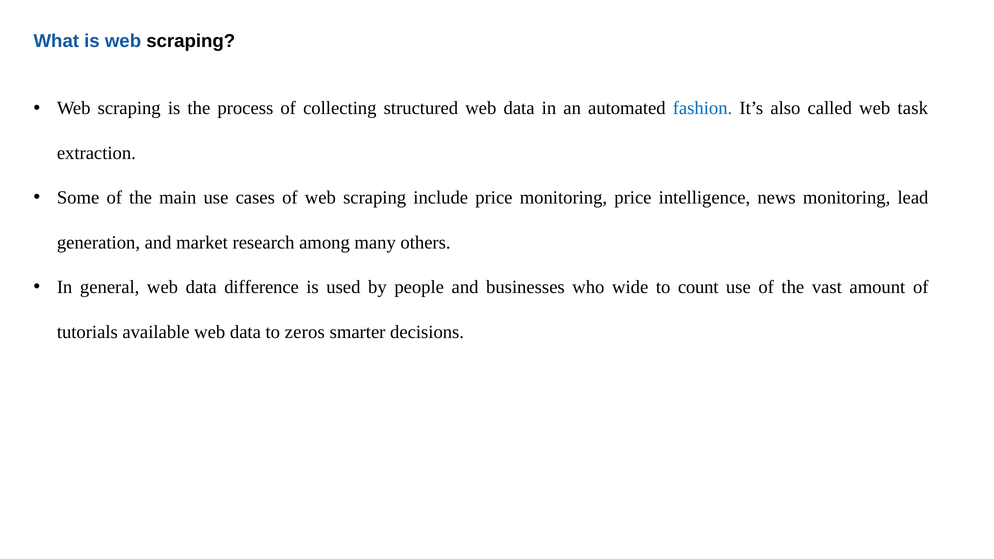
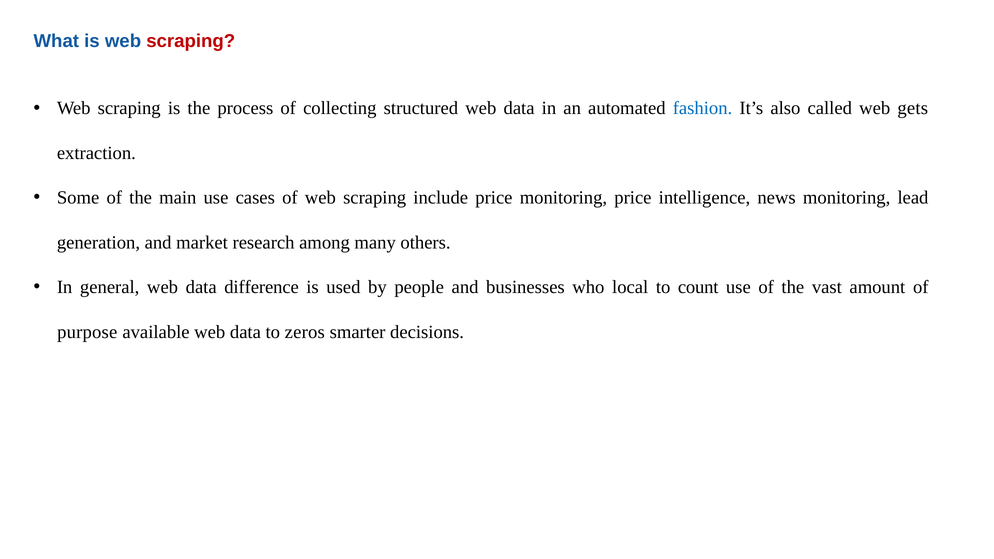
scraping colour: black -> red (191, 41)
task: task -> gets (913, 108)
wide: wide -> local (630, 287)
tutorials: tutorials -> purpose (87, 332)
